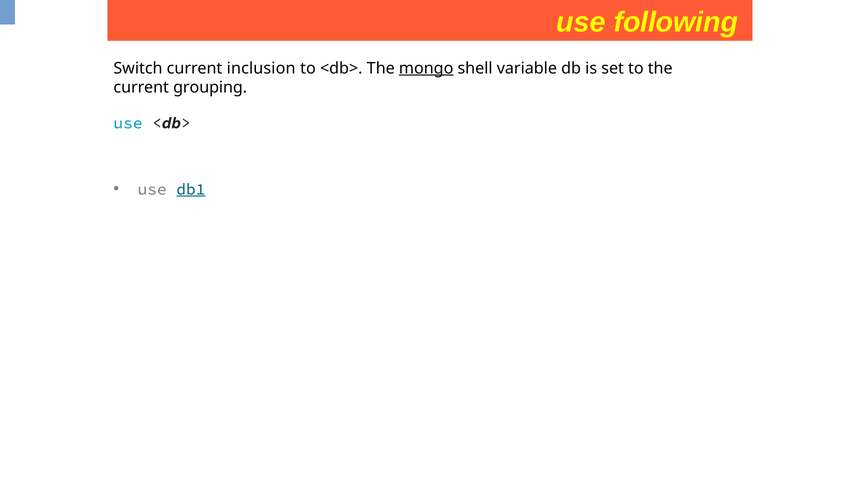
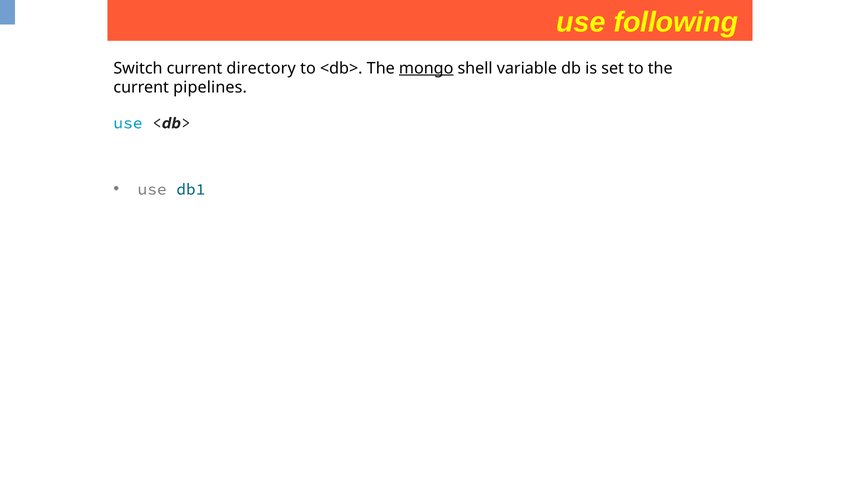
inclusion: inclusion -> directory (261, 68)
grouping: grouping -> pipelines (210, 88)
db1 underline: present -> none (191, 189)
